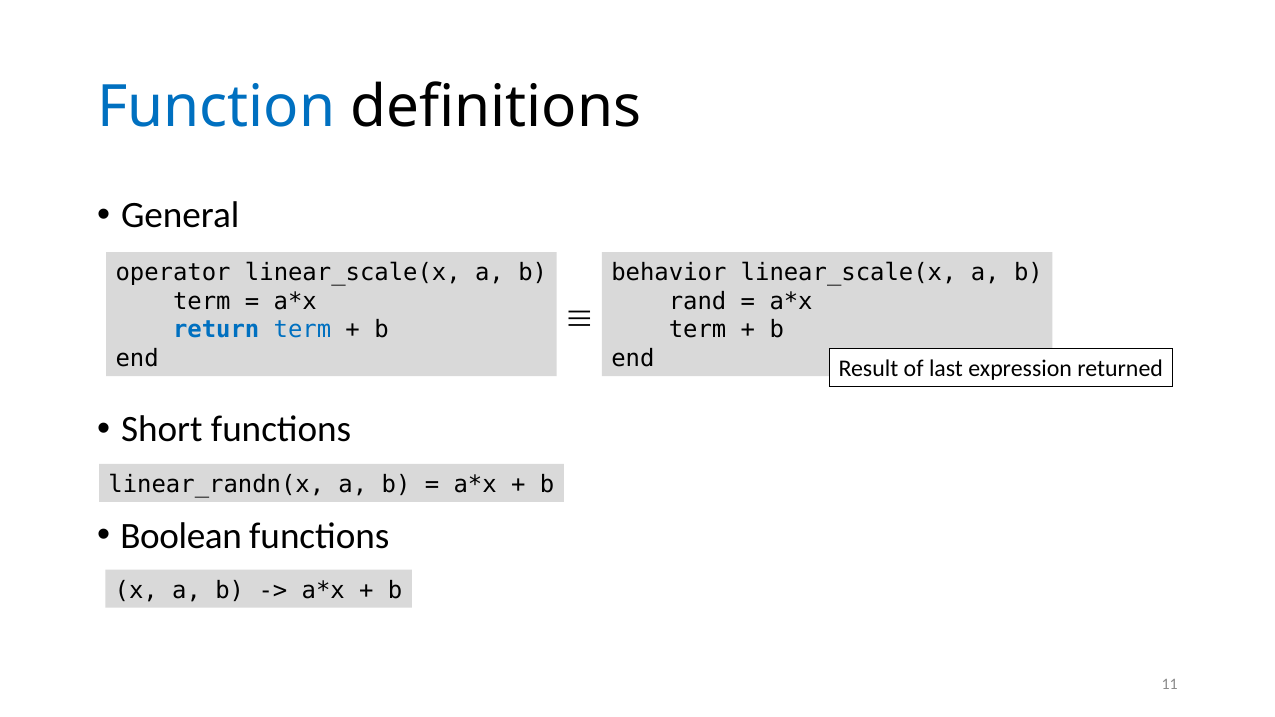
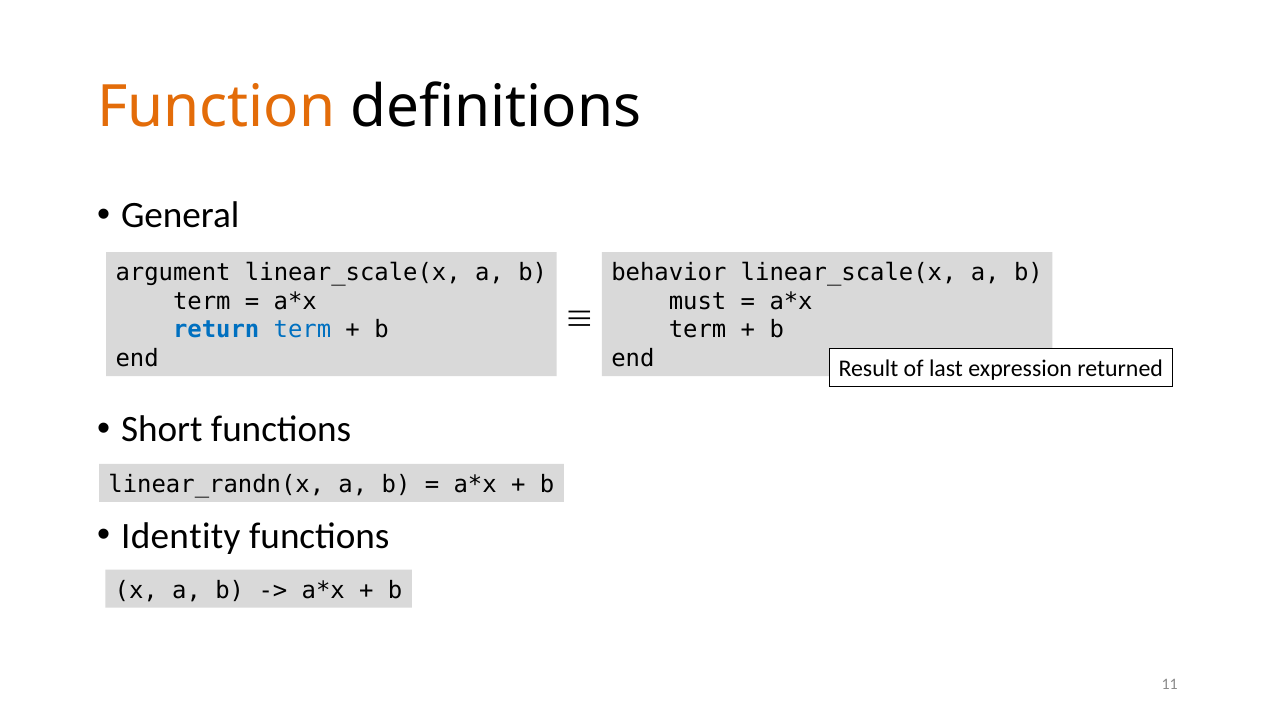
Function colour: blue -> orange (216, 107)
operator: operator -> argument (173, 273)
rand: rand -> must (698, 301)
Boolean: Boolean -> Identity (181, 536)
